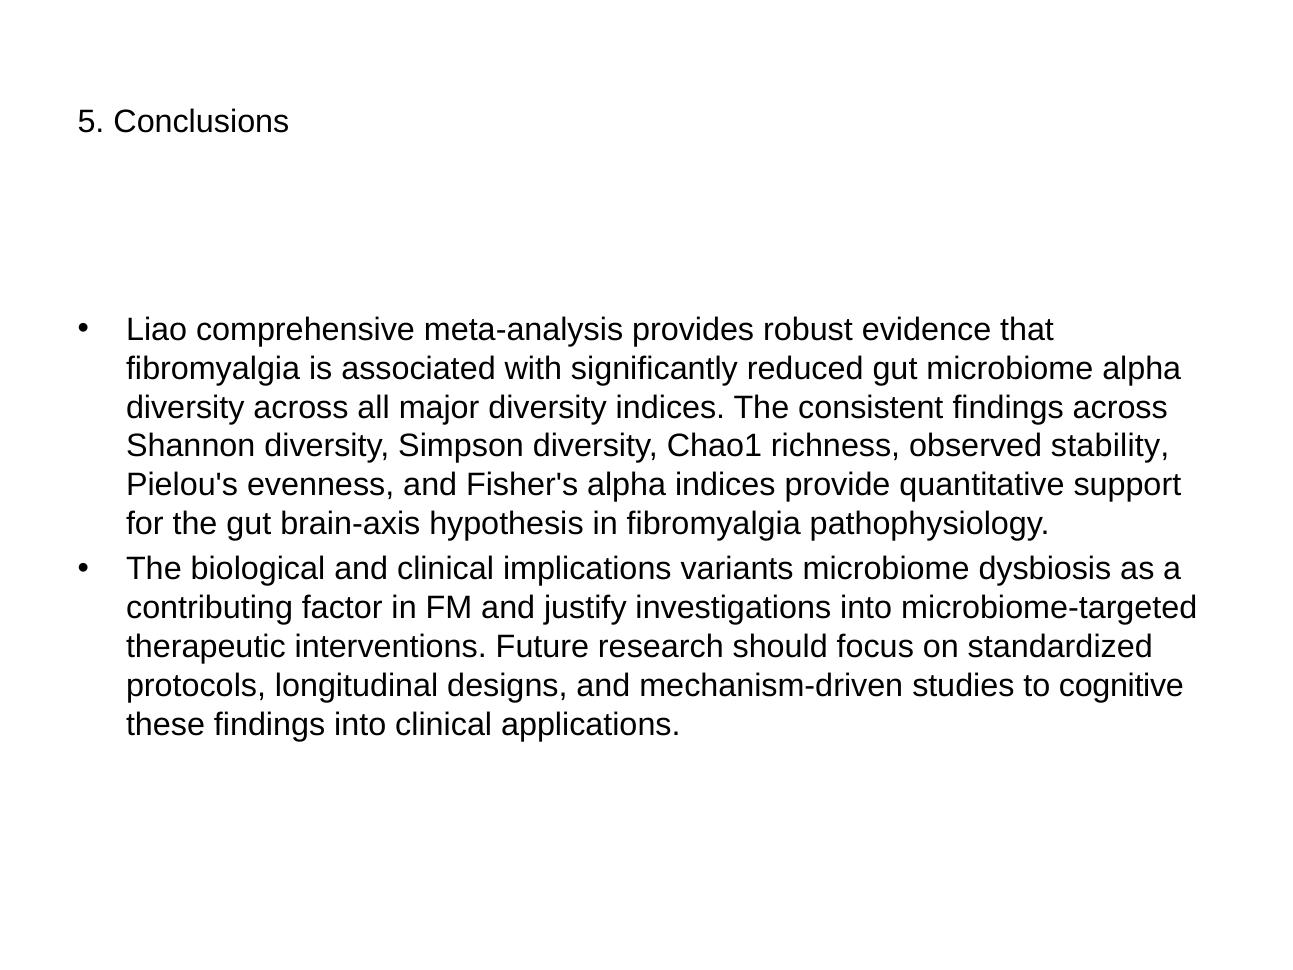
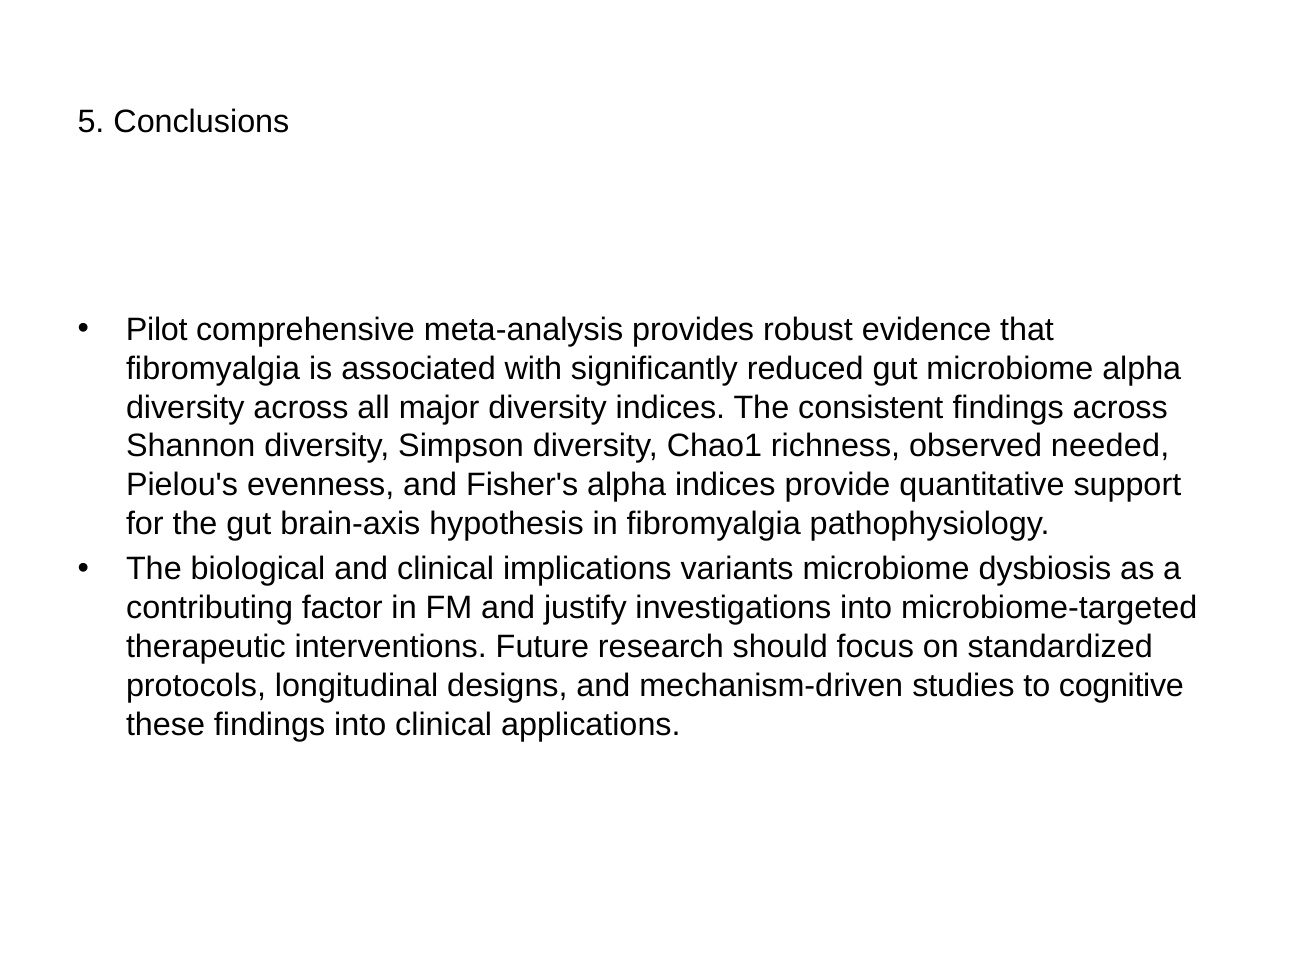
Liao: Liao -> Pilot (157, 330)
stability: stability -> needed (1110, 446)
